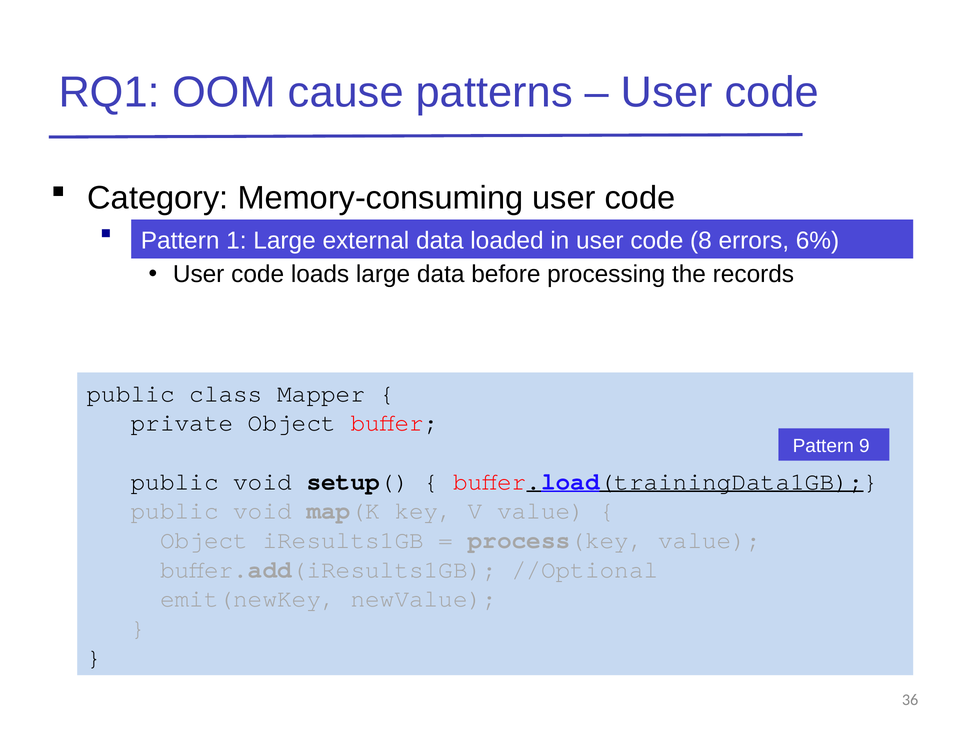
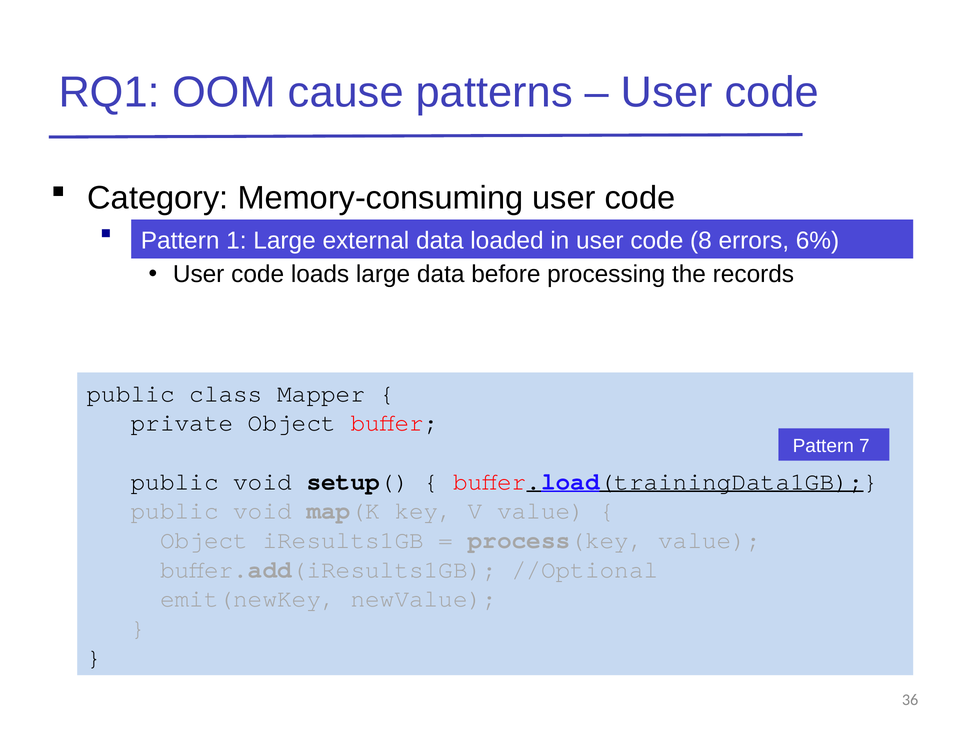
9: 9 -> 7 (864, 446)
